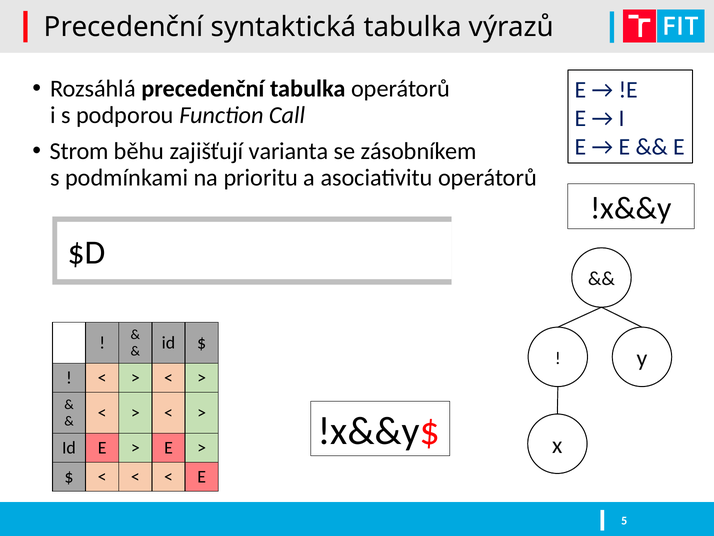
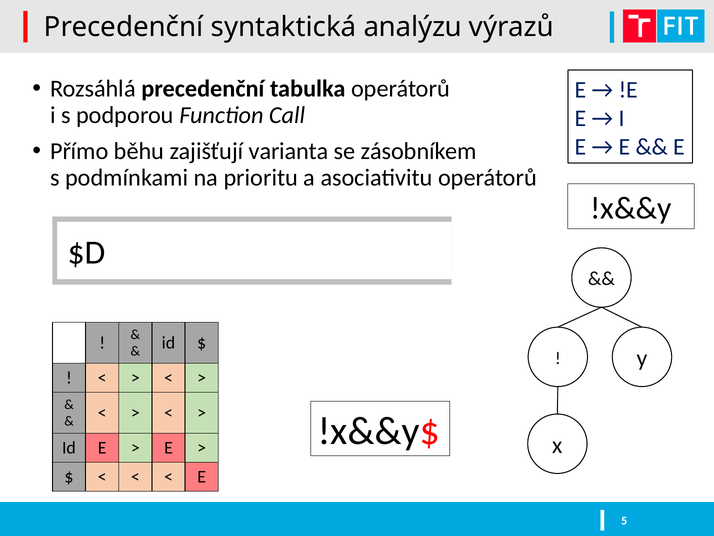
syntaktická tabulka: tabulka -> analýzu (413, 27)
Strom: Strom -> Přímo (79, 151)
